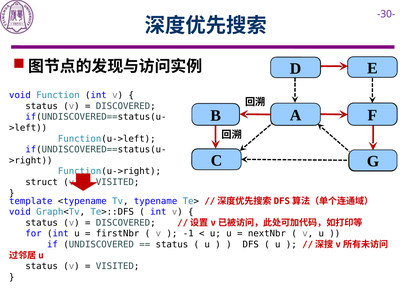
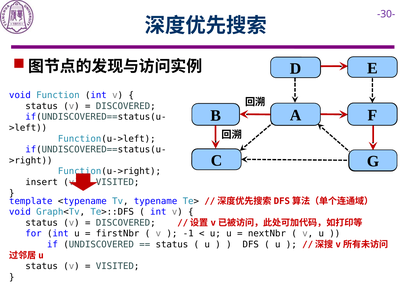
struct: struct -> insert (42, 182)
